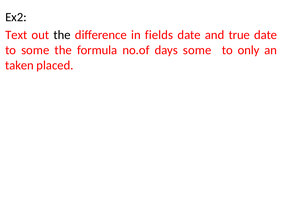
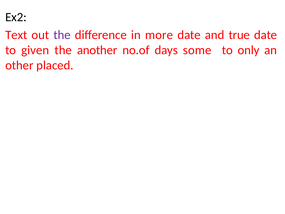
the colour: black -> purple (62, 35)
fields: fields -> more (159, 35)
to some: some -> given (35, 50)
formula: formula -> another (97, 50)
taken: taken -> other (19, 65)
